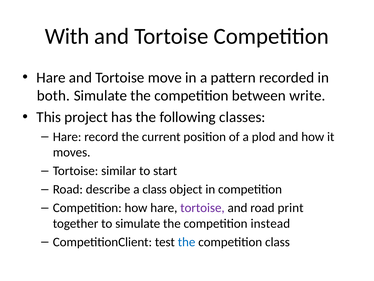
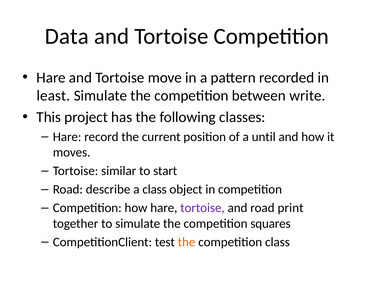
With: With -> Data (67, 36)
both: both -> least (53, 95)
plod: plod -> until (264, 137)
instead: instead -> squares (270, 223)
the colour: blue -> orange (187, 242)
